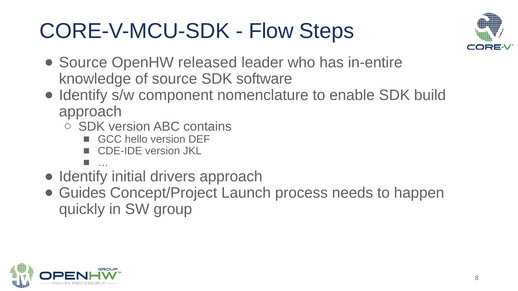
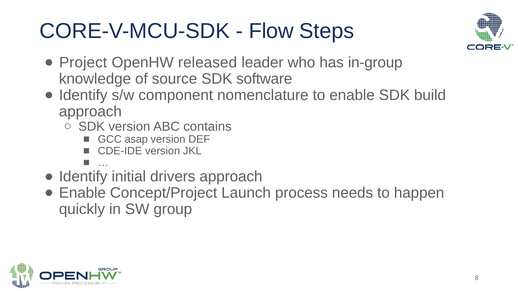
Source: Source -> Project (83, 63)
in-entire: in-entire -> in-group (375, 63)
hello: hello -> asap (136, 140)
Guides: Guides -> Enable (82, 193)
